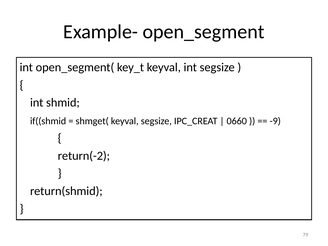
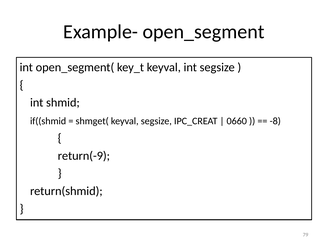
-9: -9 -> -8 (275, 121)
return(-2: return(-2 -> return(-9 (84, 156)
